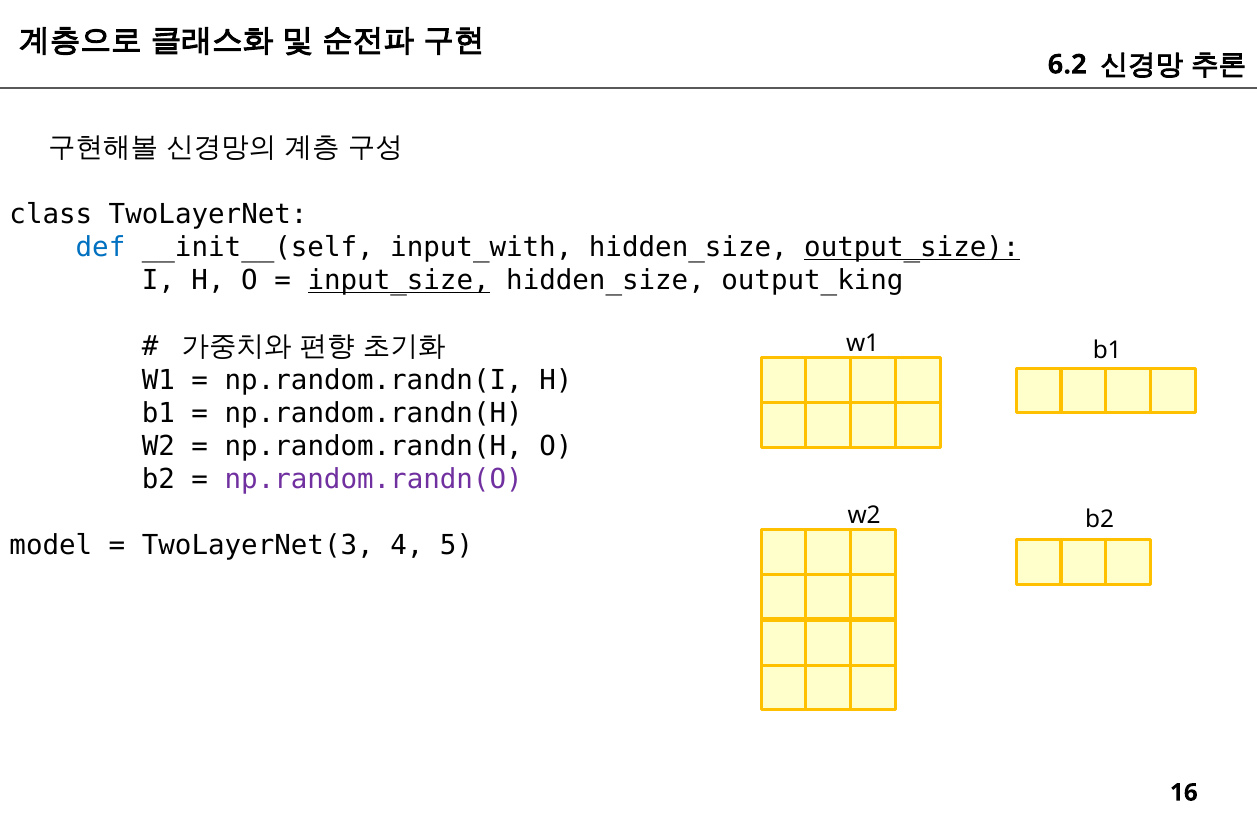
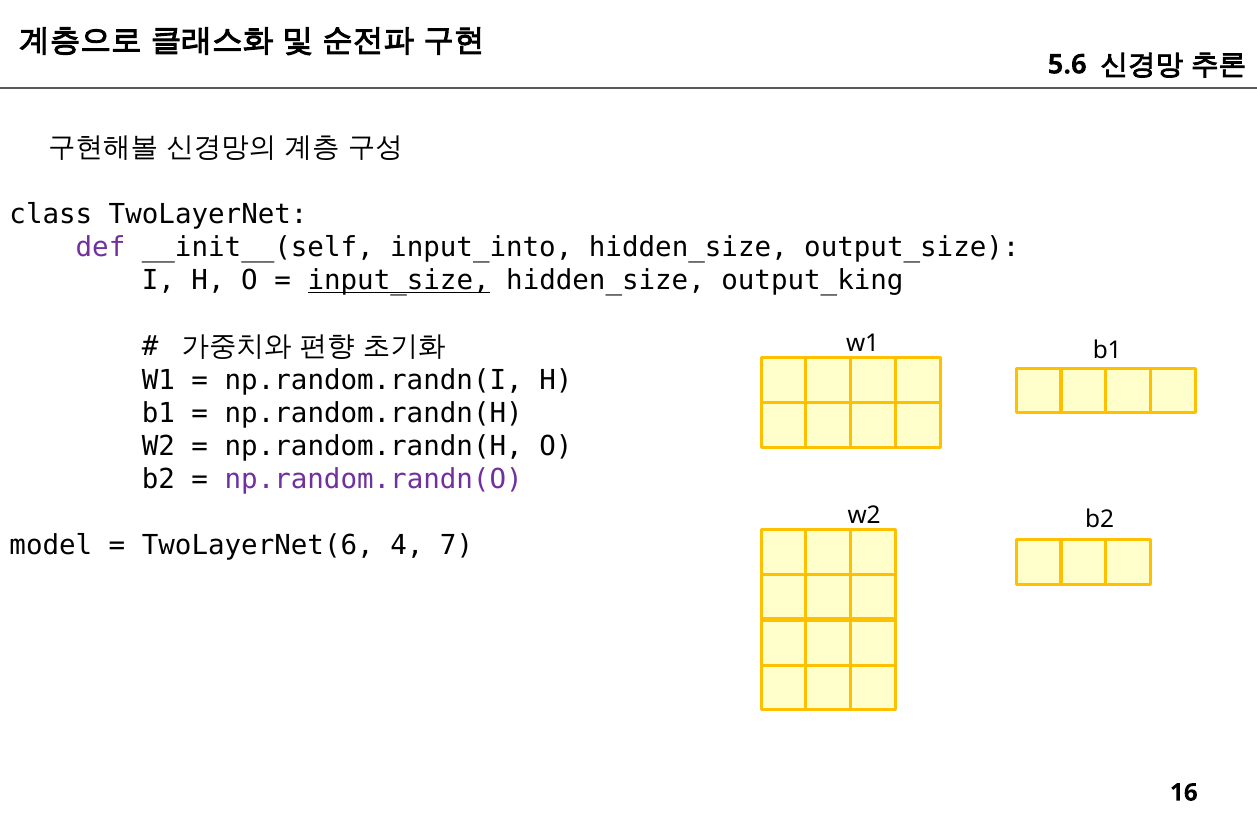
6.2: 6.2 -> 5.6 (1067, 64)
def colour: blue -> purple (101, 248)
input_with: input_with -> input_into (481, 248)
output_size underline: present -> none (912, 248)
TwoLayerNet(3: TwoLayerNet(3 -> TwoLayerNet(6 (258, 545)
5: 5 -> 7 (456, 545)
